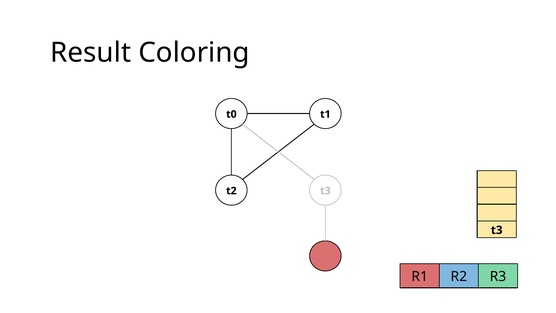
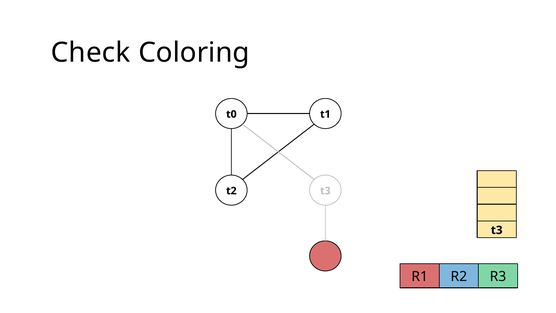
Result: Result -> Check (91, 53)
